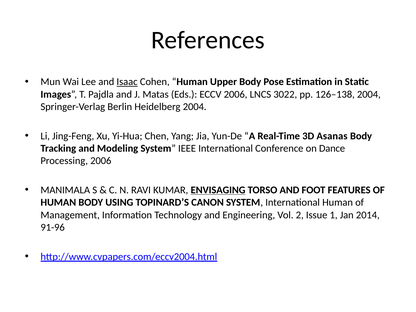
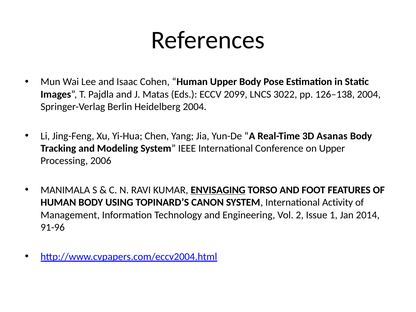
Isaac underline: present -> none (127, 82)
ECCV 2006: 2006 -> 2099 (236, 94)
on Dance: Dance -> Upper (332, 148)
International Human: Human -> Activity (338, 202)
